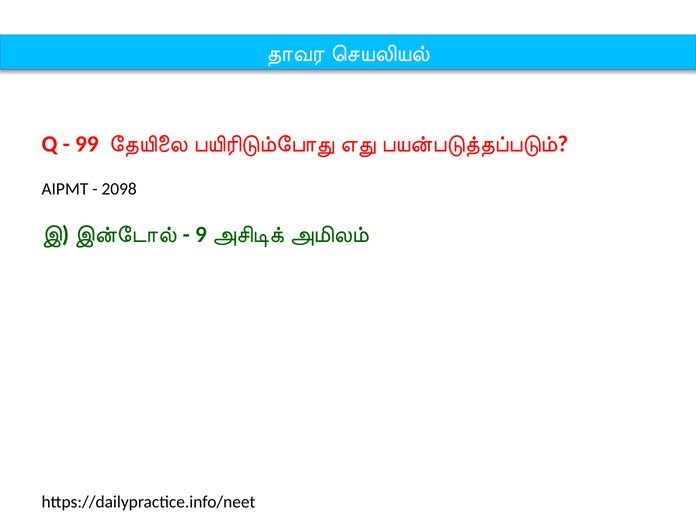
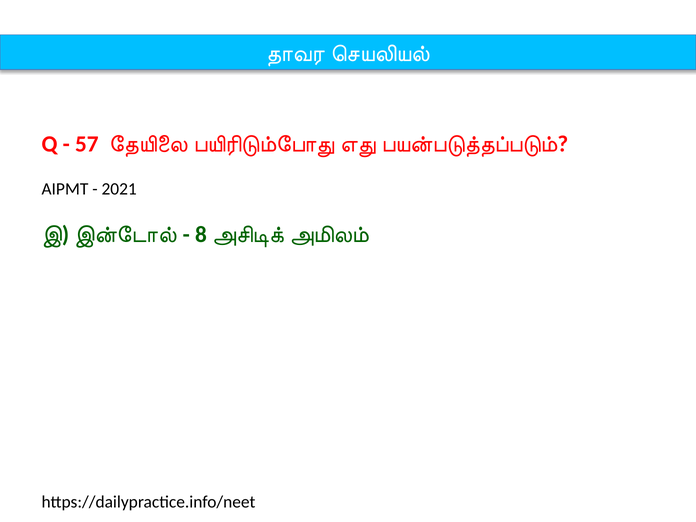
99: 99 -> 57 (87, 144)
2098: 2098 -> 2021 (119, 189)
9: 9 -> 8 (201, 235)
